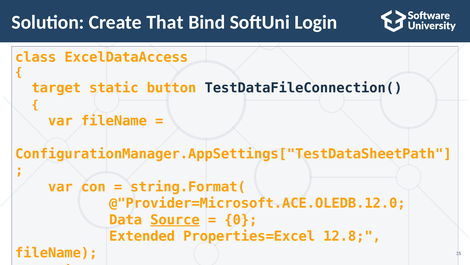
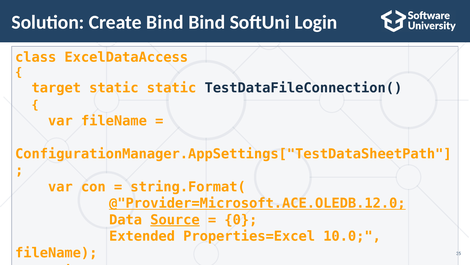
Create That: That -> Bind (165, 22)
static button: button -> static (172, 88)
@"Provider=Microsoft.ACE.OLEDB.12.0 underline: none -> present (257, 203)
12.8: 12.8 -> 10.0 (352, 236)
